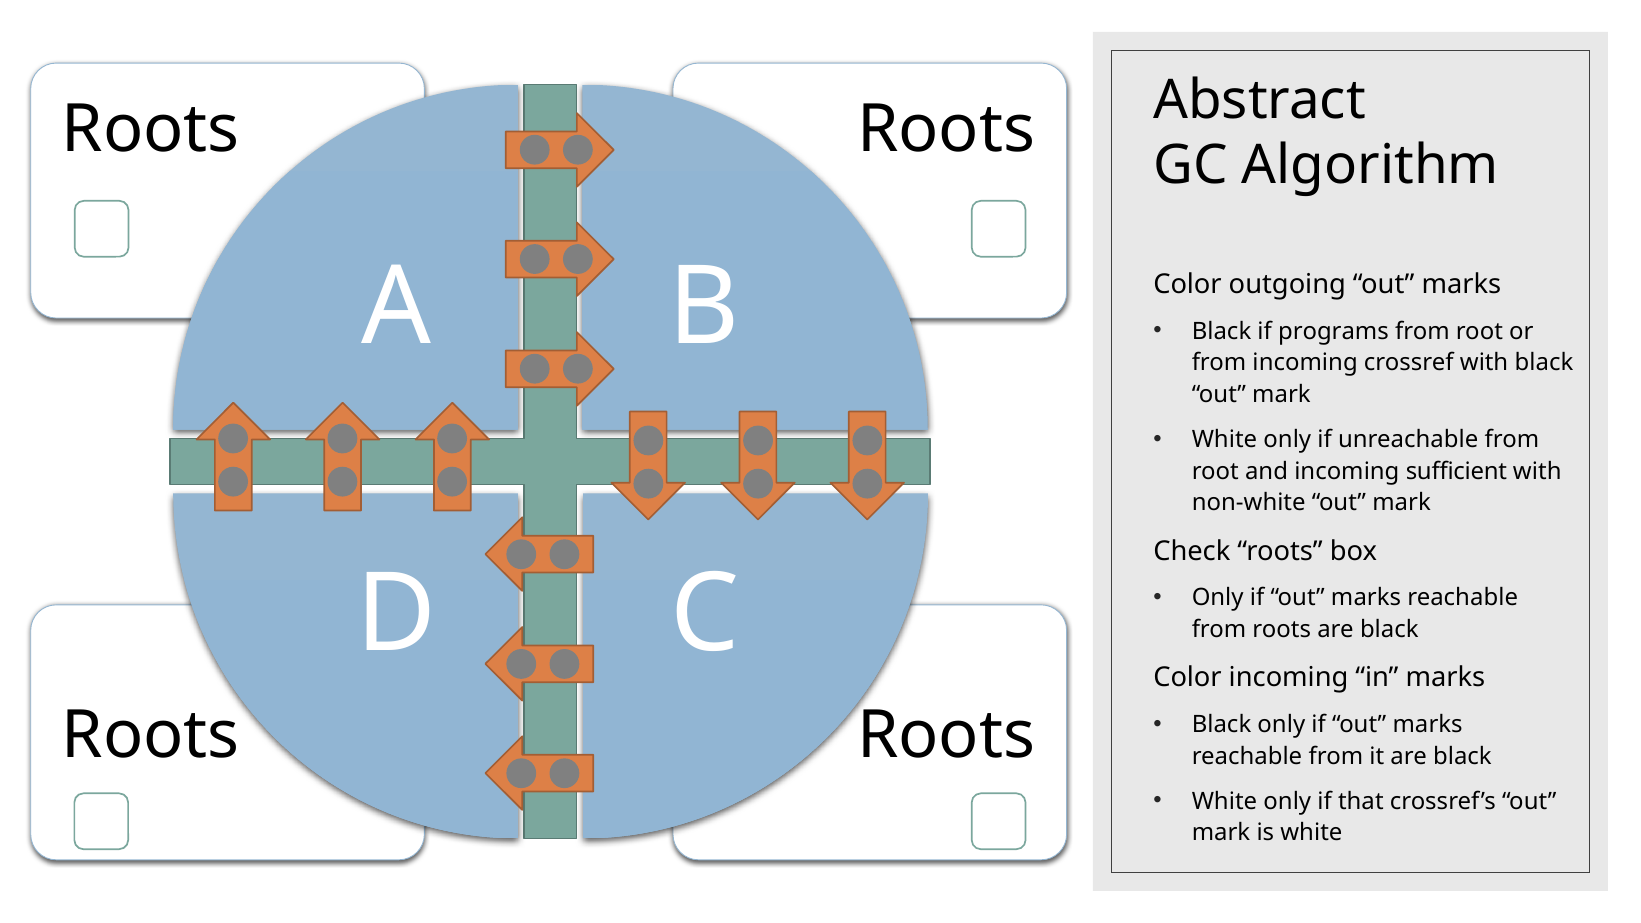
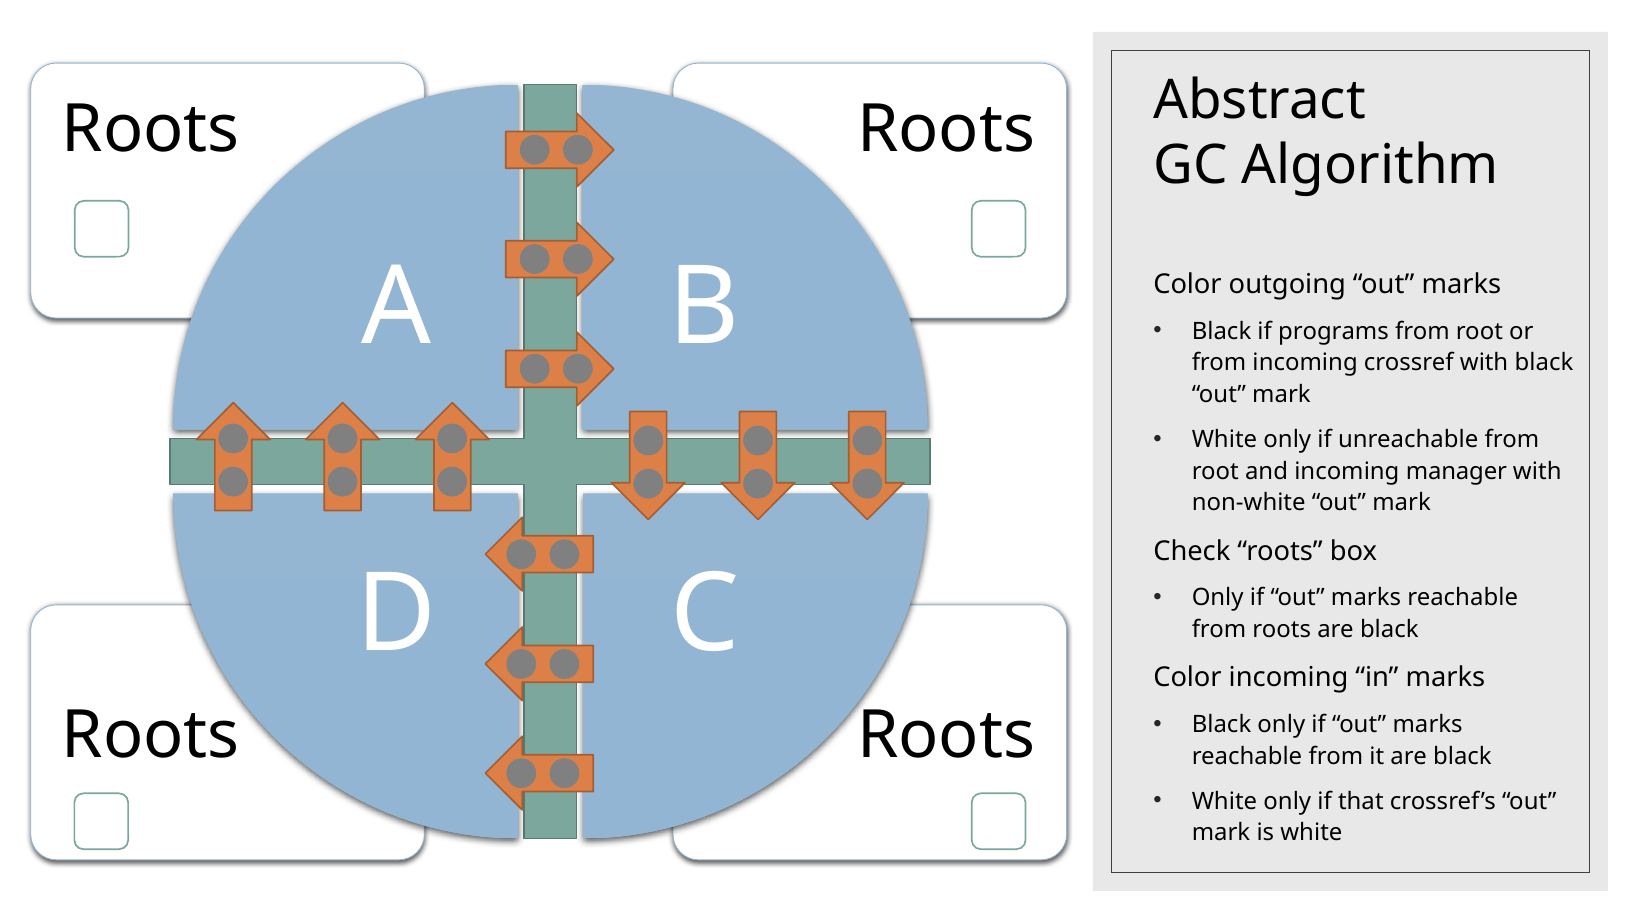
sufficient: sufficient -> manager (1456, 472)
